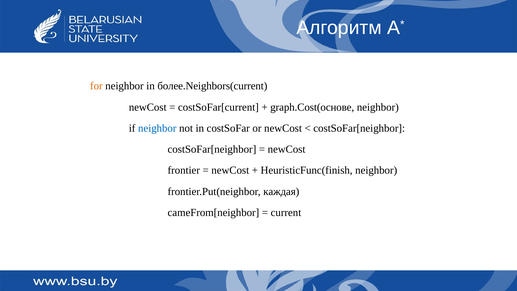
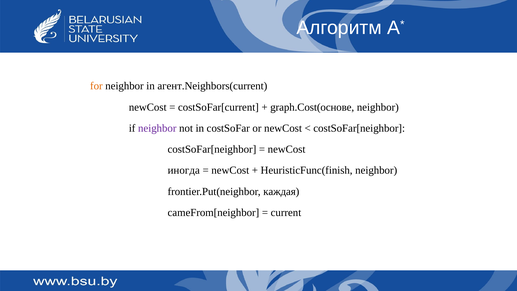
более.Neighbors(current: более.Neighbors(current -> агент.Neighbors(current (212, 86)
neighbor colour: blue -> purple (157, 128)
frontier: frontier -> иногда (184, 170)
